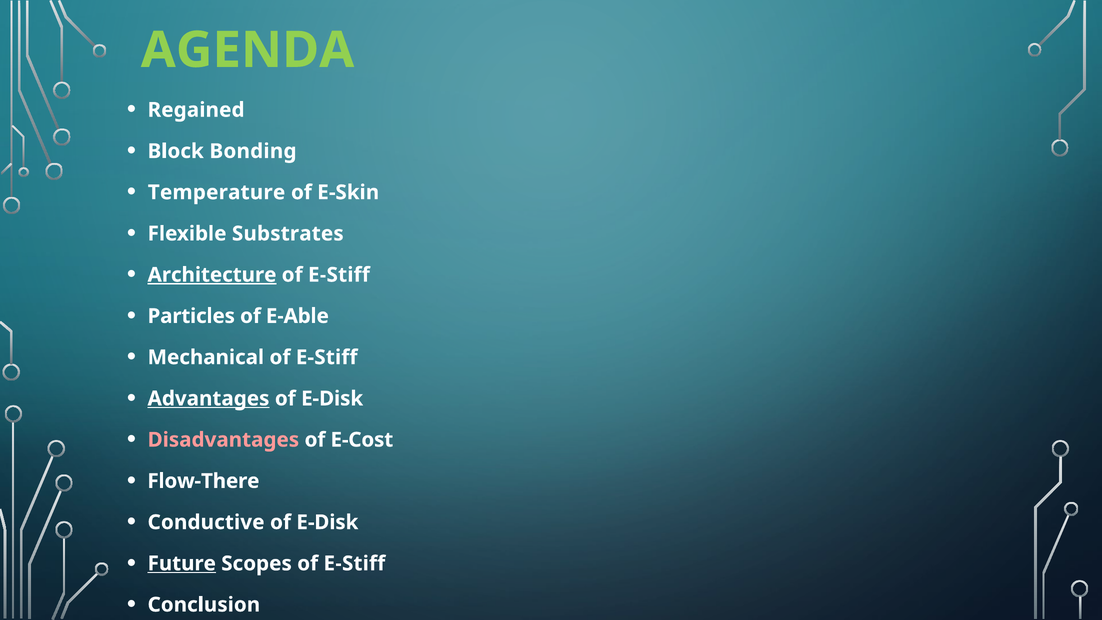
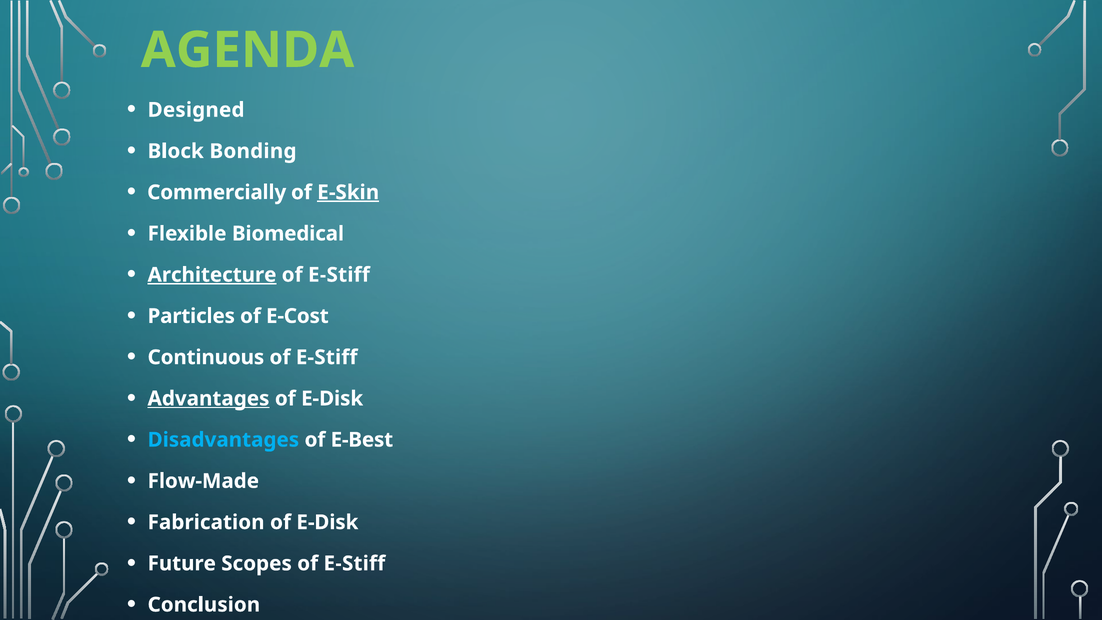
Regained: Regained -> Designed (196, 110)
Temperature: Temperature -> Commercially (217, 192)
E-Skin underline: none -> present (348, 192)
Substrates: Substrates -> Biomedical (288, 234)
E-Able: E-Able -> E-Cost (297, 316)
Mechanical: Mechanical -> Continuous (206, 357)
Disadvantages colour: pink -> light blue (223, 440)
E-Cost: E-Cost -> E-Best (362, 440)
Flow-There: Flow-There -> Flow-Made (203, 481)
Conductive: Conductive -> Fabrication (206, 522)
Future underline: present -> none (182, 563)
